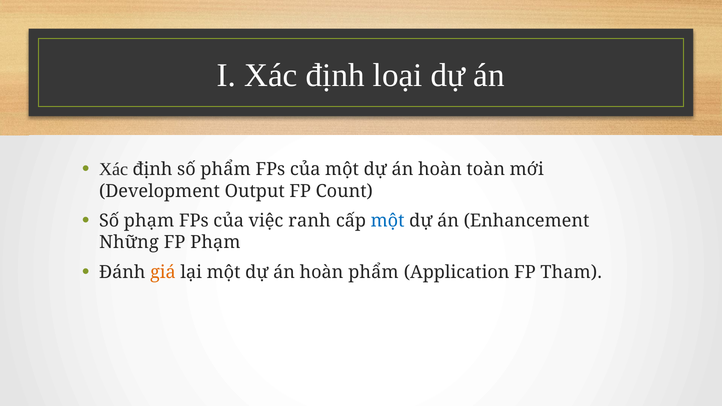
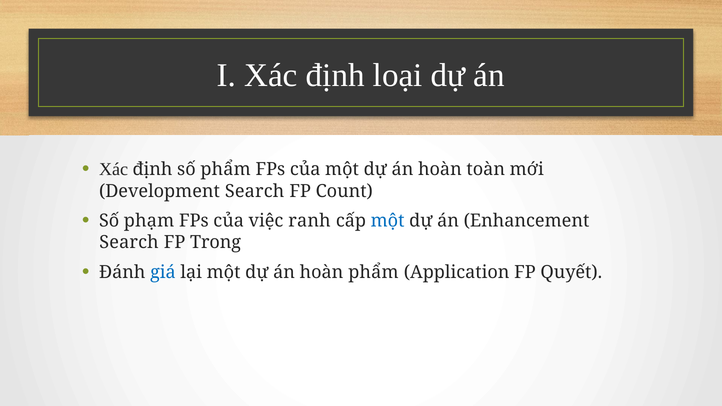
Development Output: Output -> Search (255, 191)
Những: Những -> Search (129, 243)
FP Phạm: Phạm -> Trong (216, 243)
giá colour: orange -> blue (163, 272)
Tham: Tham -> Quyết (571, 272)
